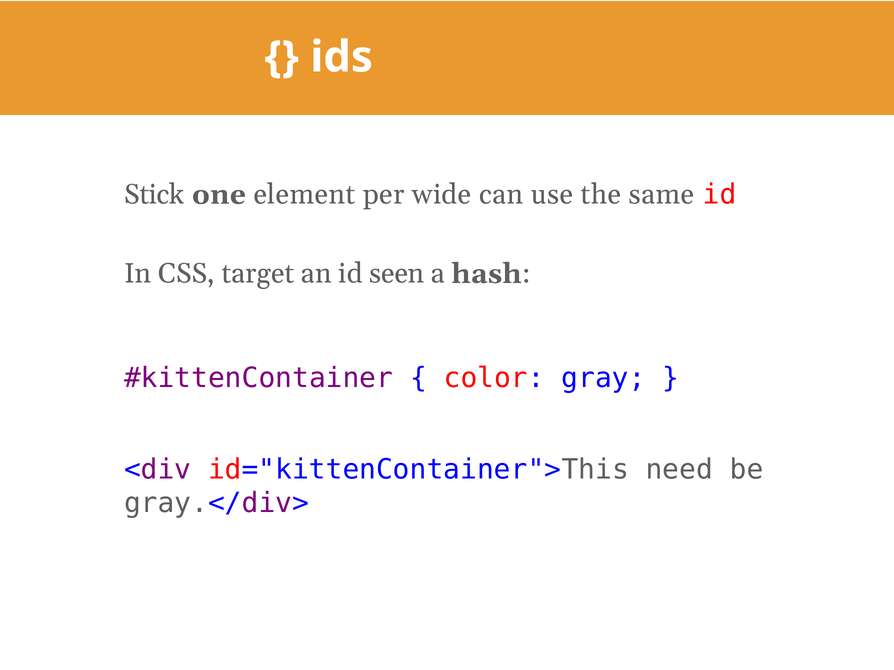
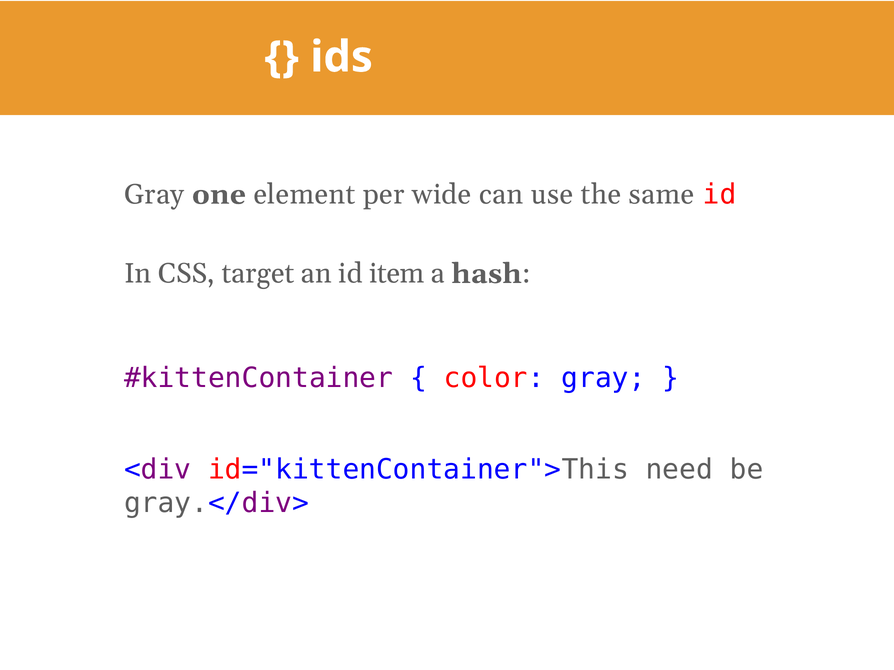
Stick: Stick -> Gray (154, 195)
seen: seen -> item (397, 274)
